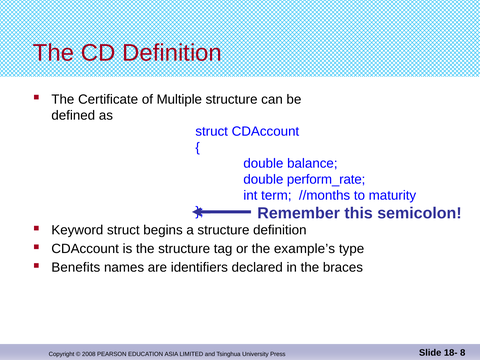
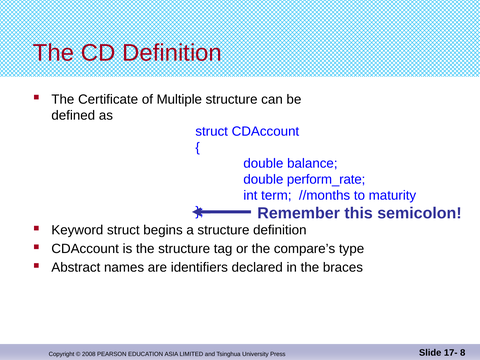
example’s: example’s -> compare’s (305, 249)
Benefits: Benefits -> Abstract (76, 267)
18-: 18- -> 17- (451, 353)
